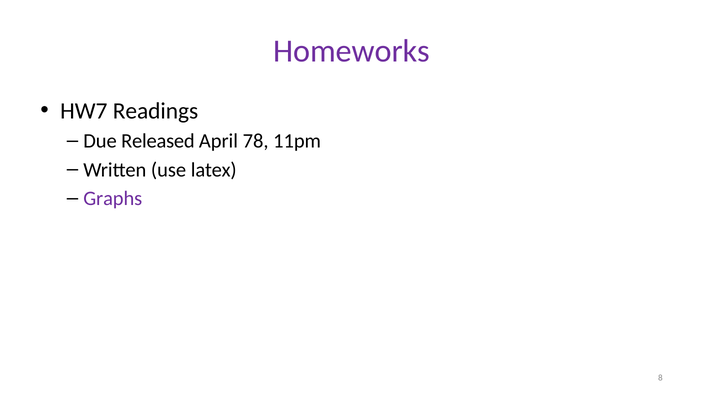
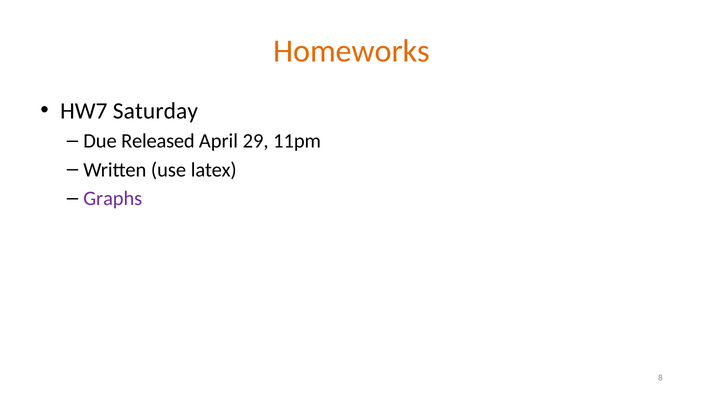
Homeworks colour: purple -> orange (351, 51)
Readings: Readings -> Saturday (155, 111)
78: 78 -> 29 (256, 141)
